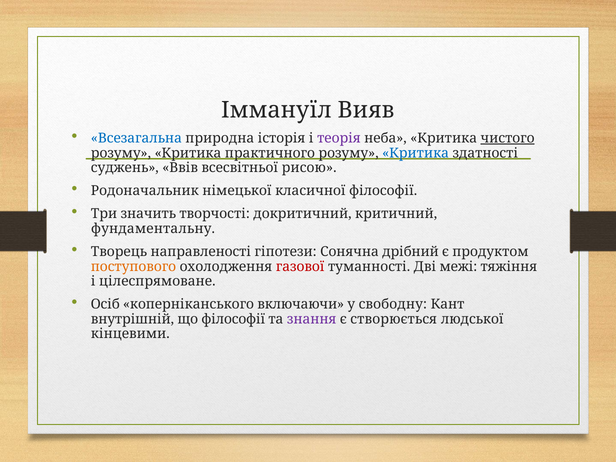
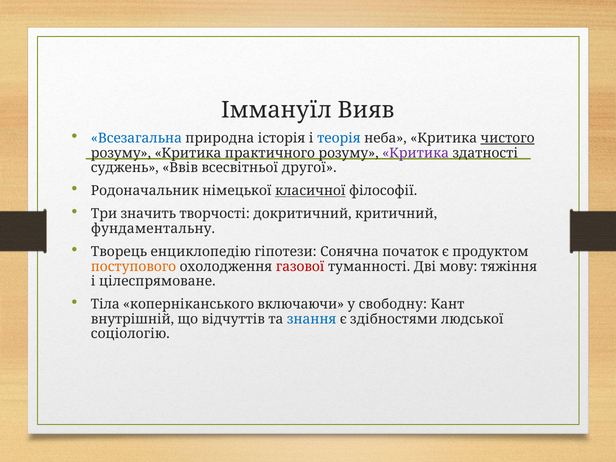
теорія colour: purple -> blue (339, 138)
Критика colour: blue -> purple (416, 153)
рисою: рисою -> другої (309, 168)
класичної underline: none -> present (310, 191)
направленості: направленості -> енциклопедію (201, 252)
дрібний: дрібний -> початок (411, 252)
межі: межі -> мову (458, 267)
Осіб: Осіб -> Тіла (105, 304)
що філософії: філософії -> відчуттів (233, 319)
знання colour: purple -> blue (312, 319)
створюється: створюється -> здібностями (394, 319)
кінцевими: кінцевими -> соціологію (130, 334)
